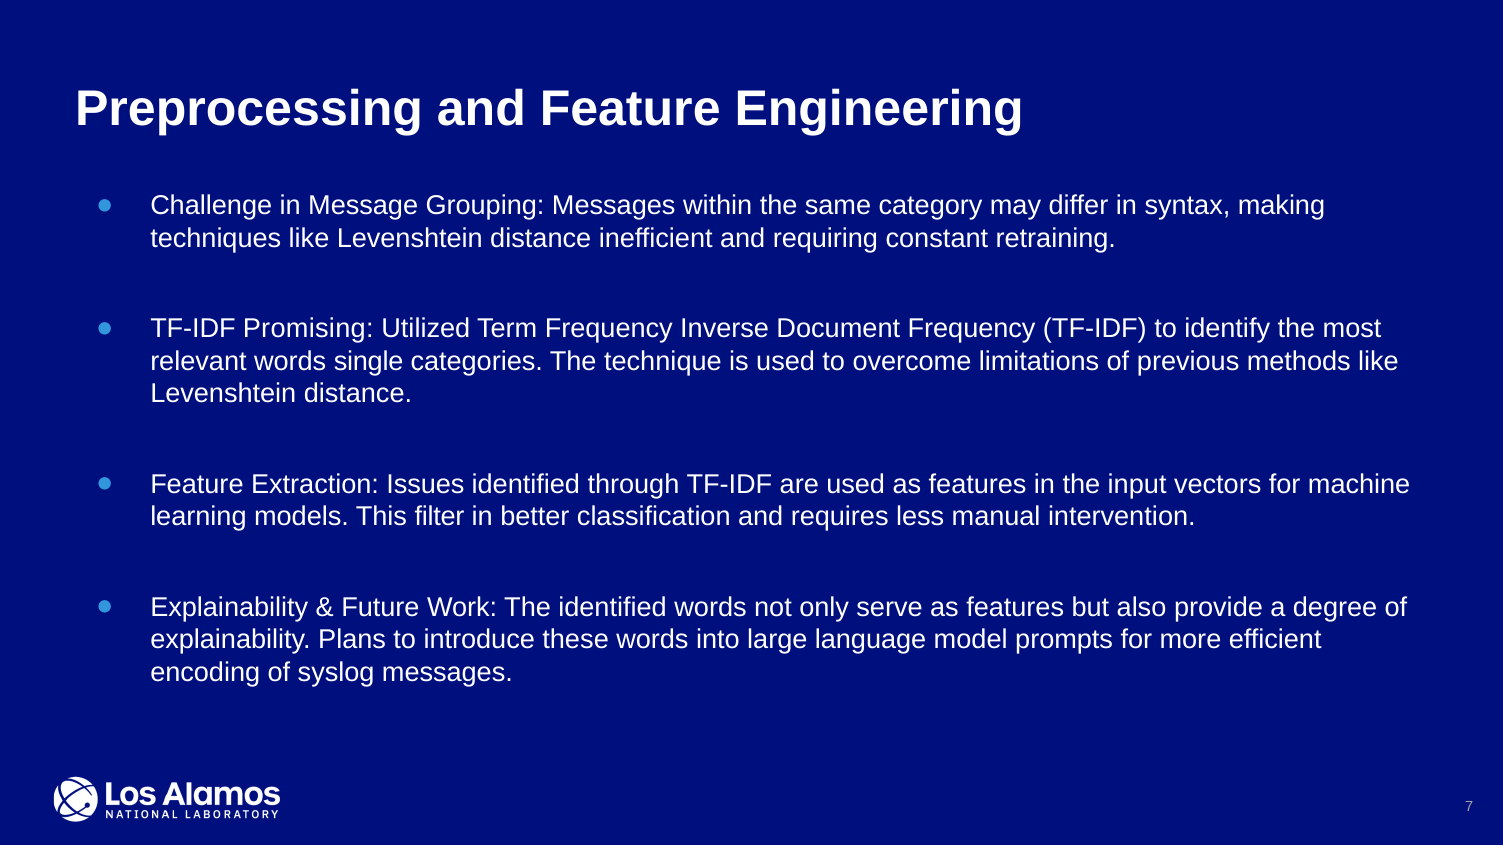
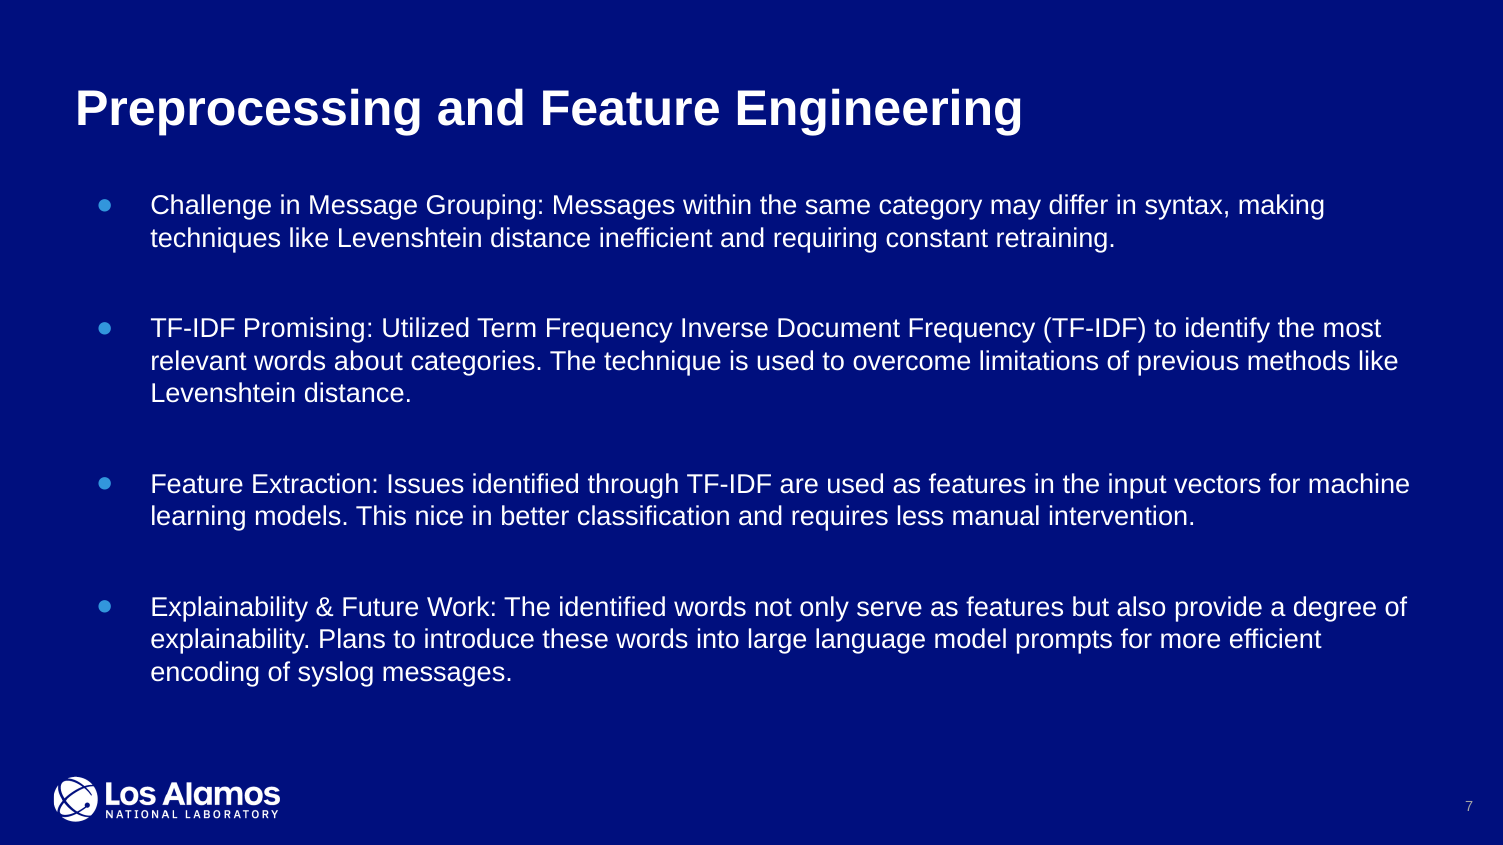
single: single -> about (368, 362)
filter: filter -> nice (439, 517)
